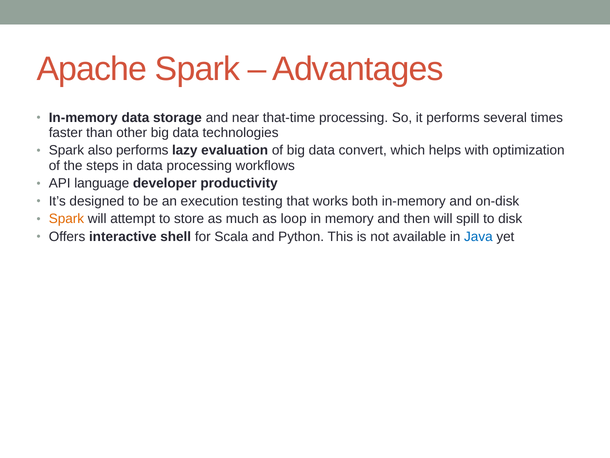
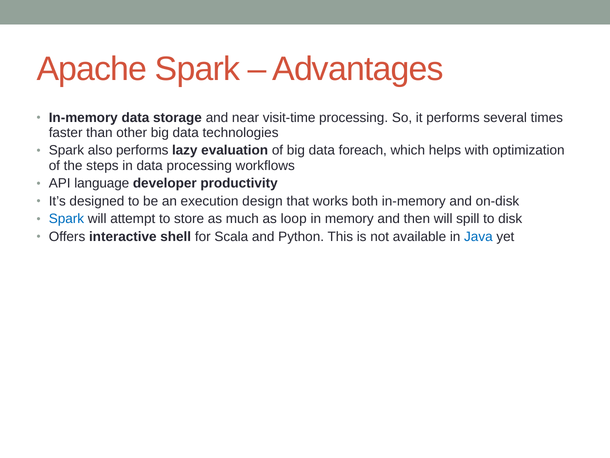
that-time: that-time -> visit-time (289, 118)
convert: convert -> foreach (363, 150)
testing: testing -> design (262, 201)
Spark colour: orange -> blue (66, 219)
